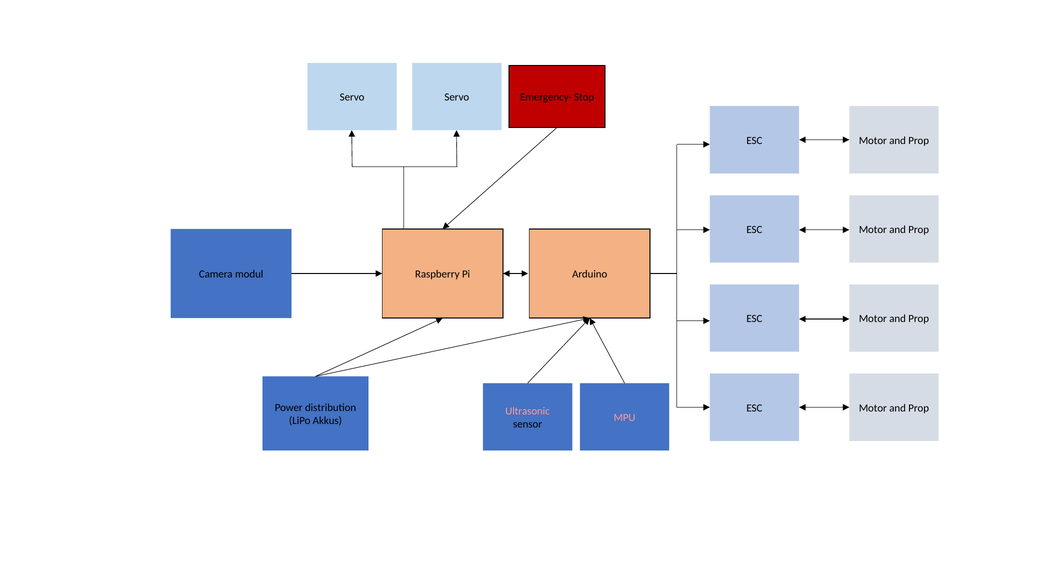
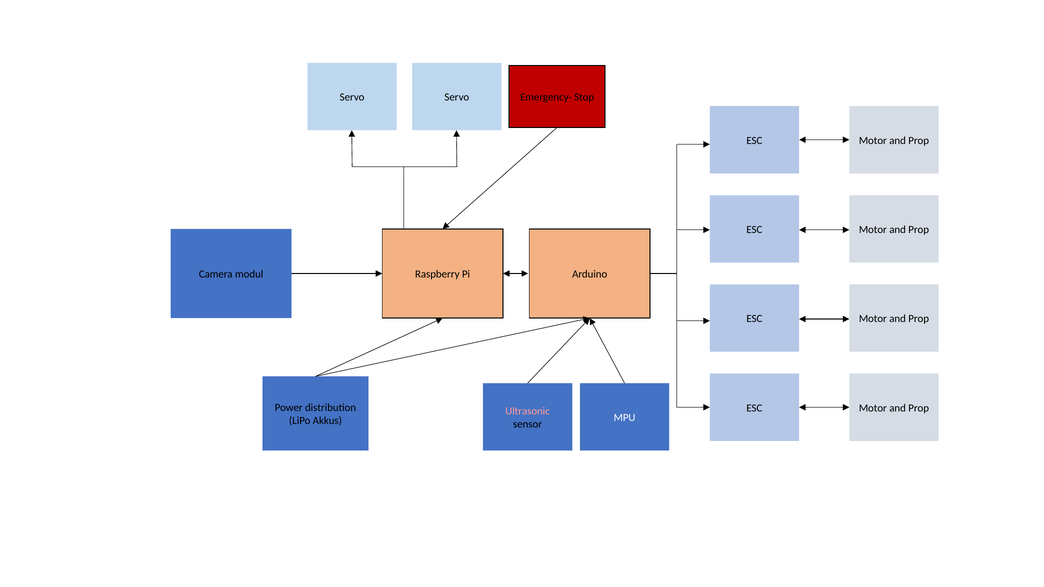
MPU colour: pink -> white (625, 418)
